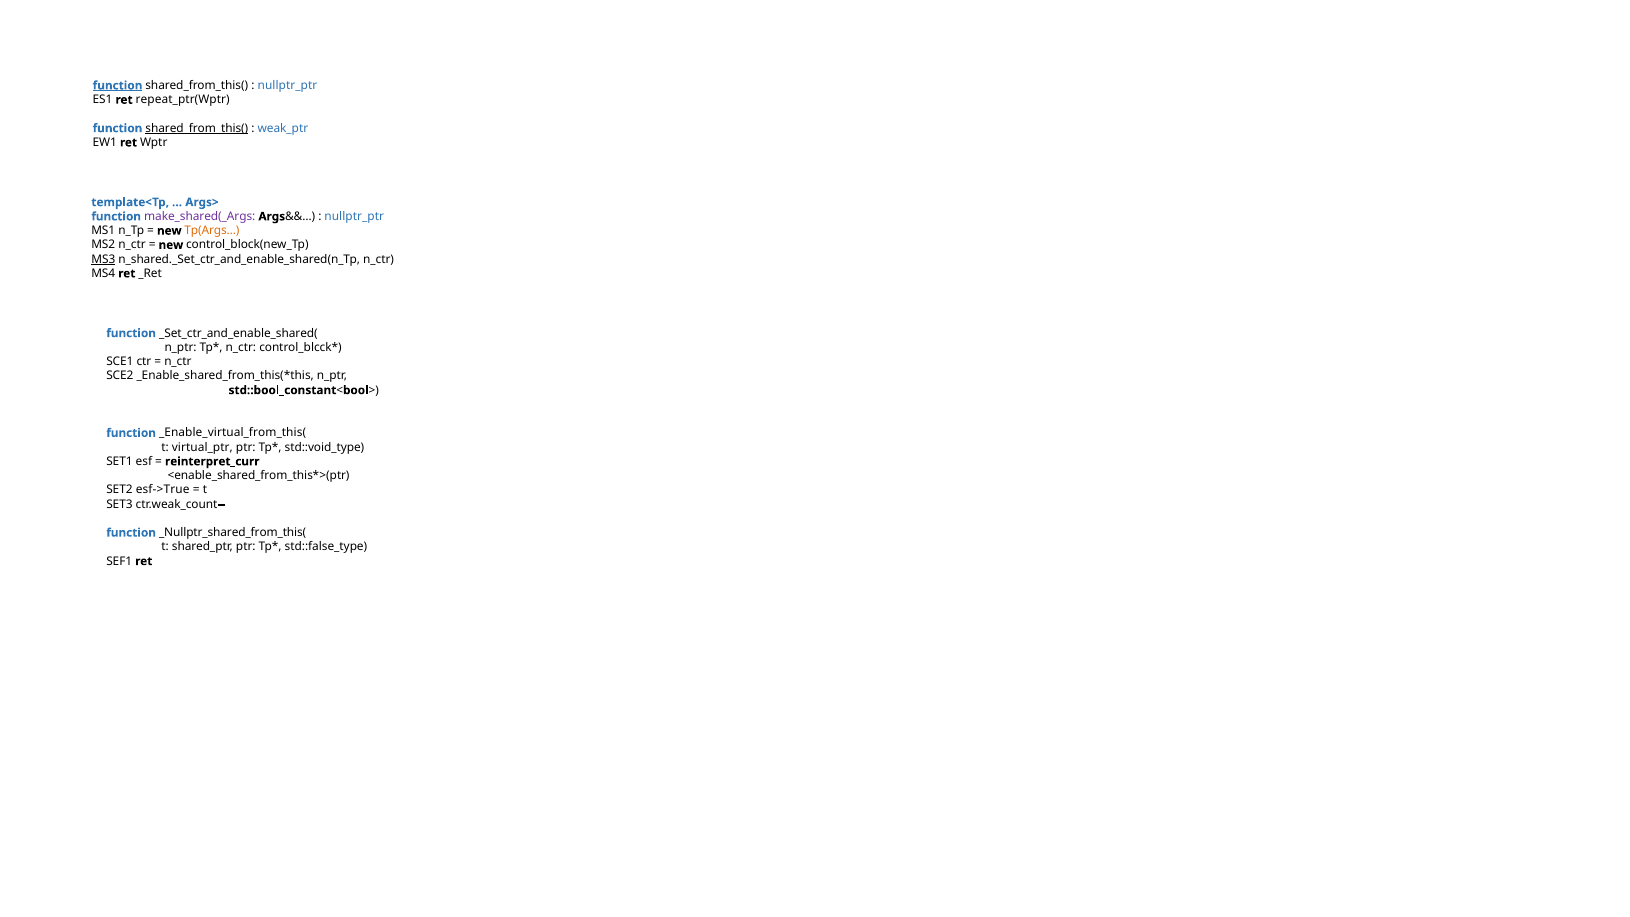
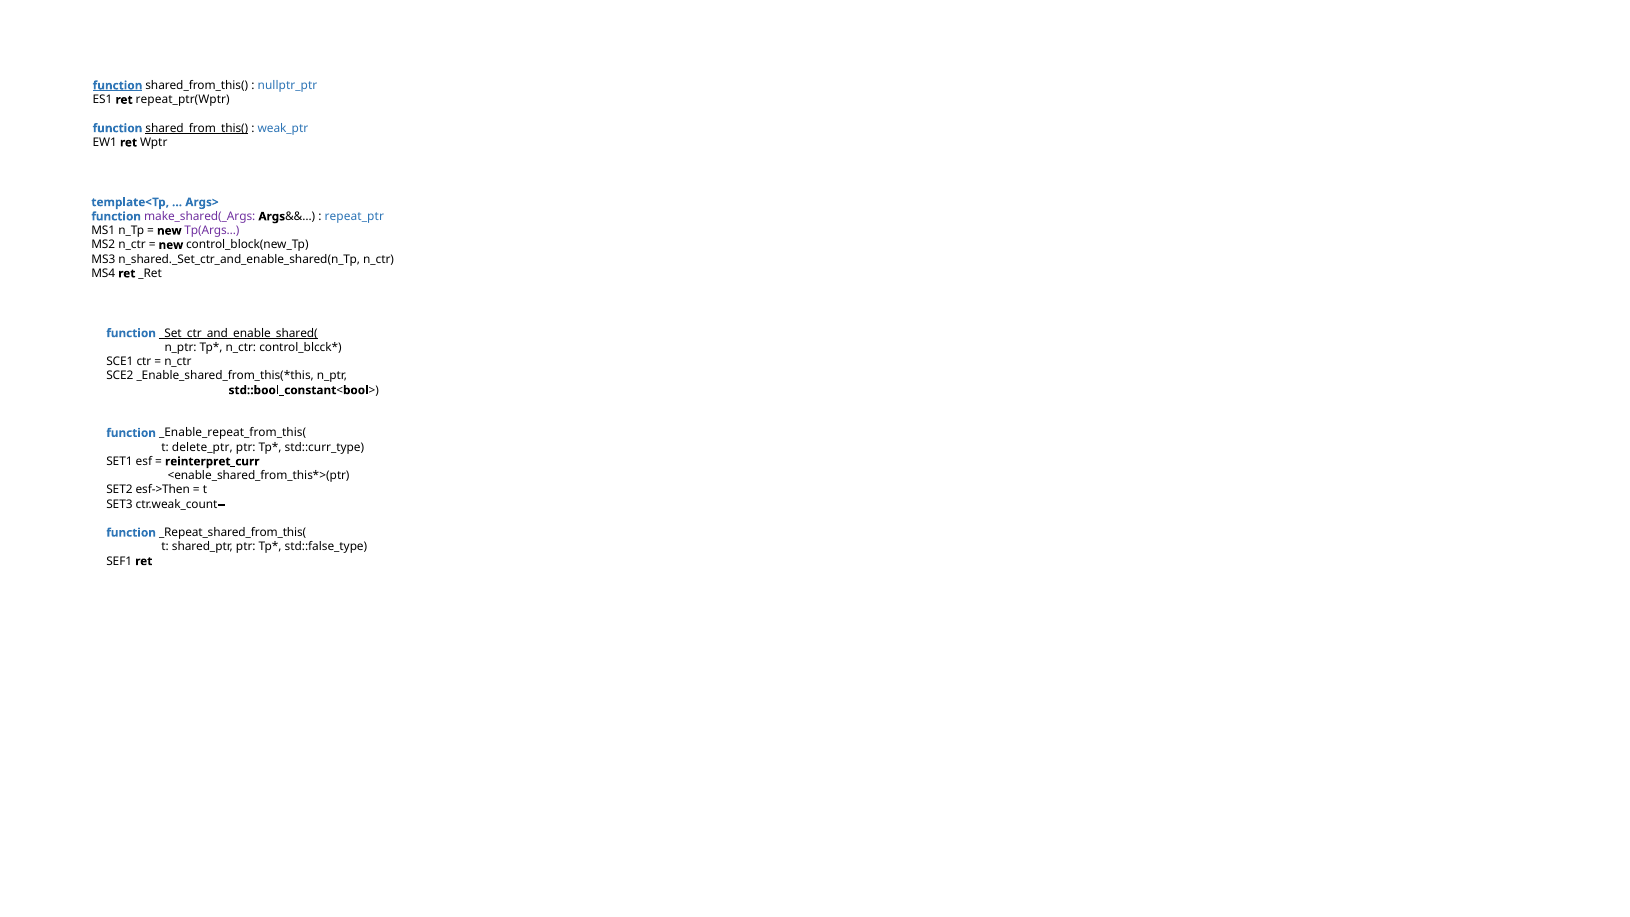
nullptr_ptr: nullptr_ptr -> repeat_ptr (354, 216)
Tp(Args… colour: orange -> purple (212, 231)
MS3 underline: present -> none (103, 259)
_Set_ctr_and_enable_shared( underline: none -> present (238, 333)
_Enable_virtual_from_this(: _Enable_virtual_from_this( -> _Enable_repeat_from_this( (233, 433)
virtual_ptr: virtual_ptr -> delete_ptr (202, 447)
std::void_type: std::void_type -> std::curr_type (324, 447)
esf->True: esf->True -> esf->Then (163, 490)
_Nullptr_shared_from_this(: _Nullptr_shared_from_this( -> _Repeat_shared_from_this( (233, 533)
